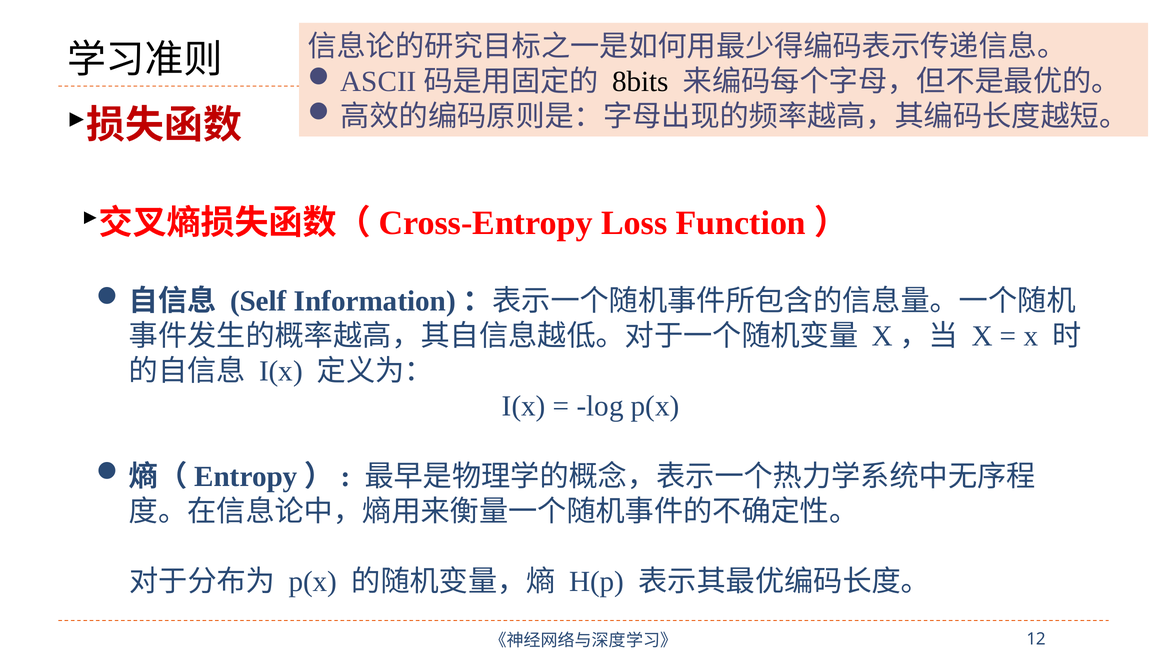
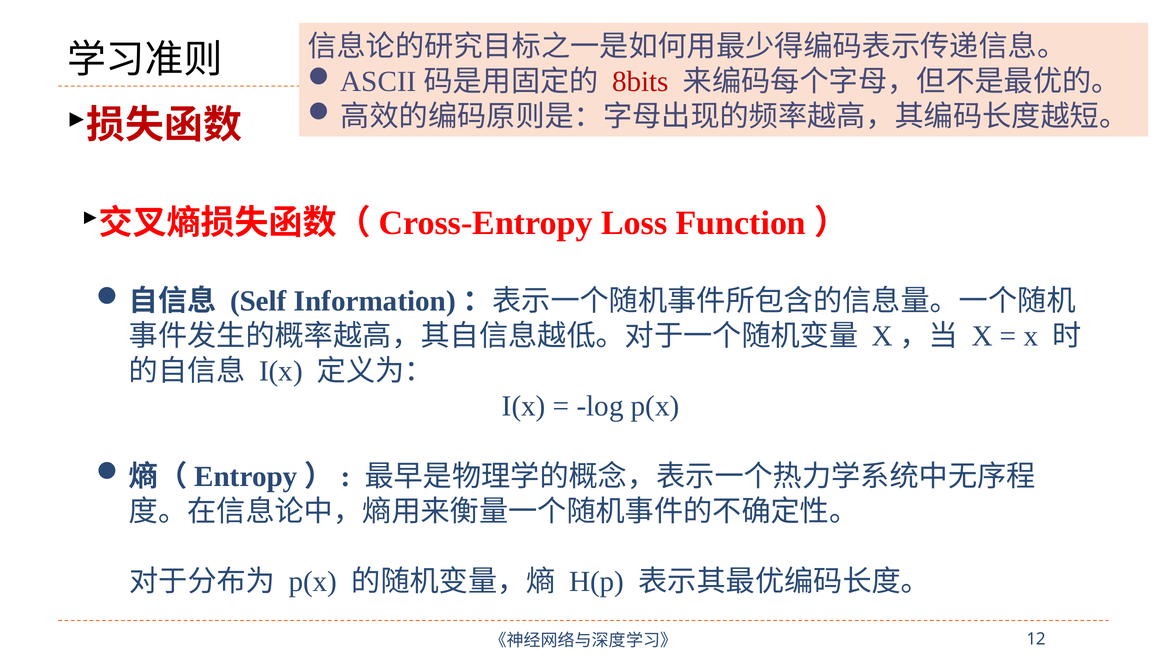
8bits colour: black -> red (640, 82)
